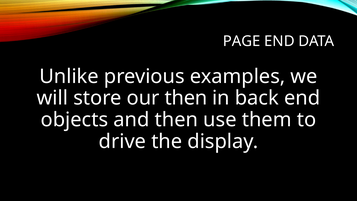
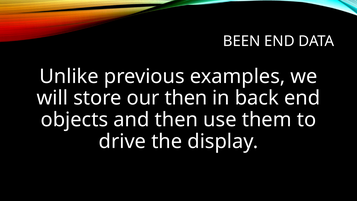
PAGE: PAGE -> BEEN (242, 41)
